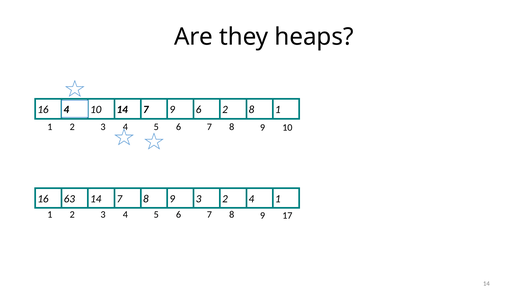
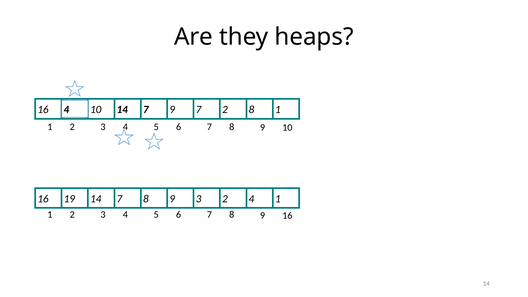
9 6: 6 -> 7 (199, 110)
63: 63 -> 19 (69, 199)
9 17: 17 -> 16 (287, 215)
